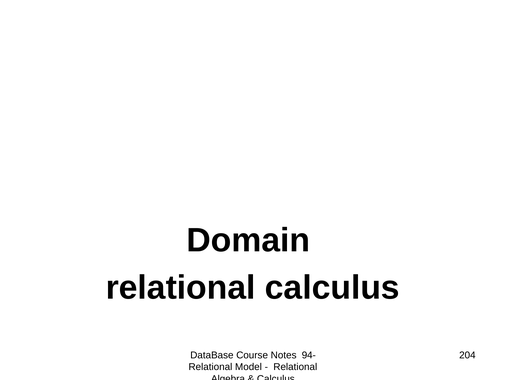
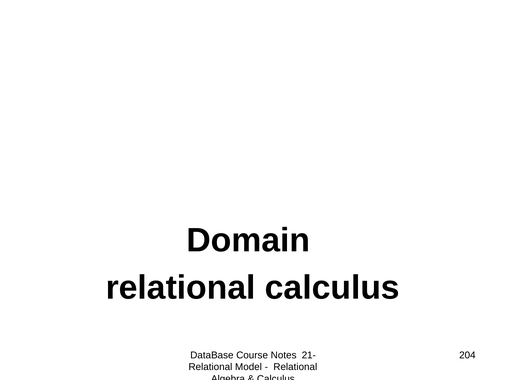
94-: 94- -> 21- (309, 355)
